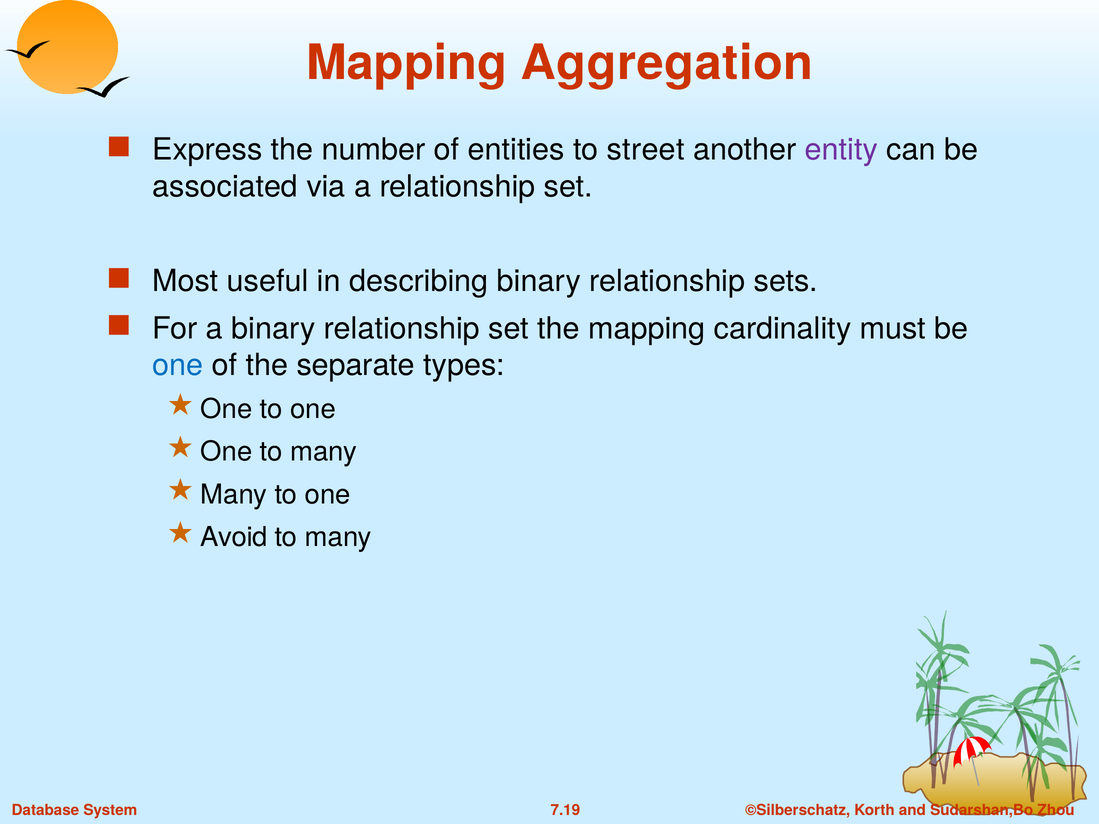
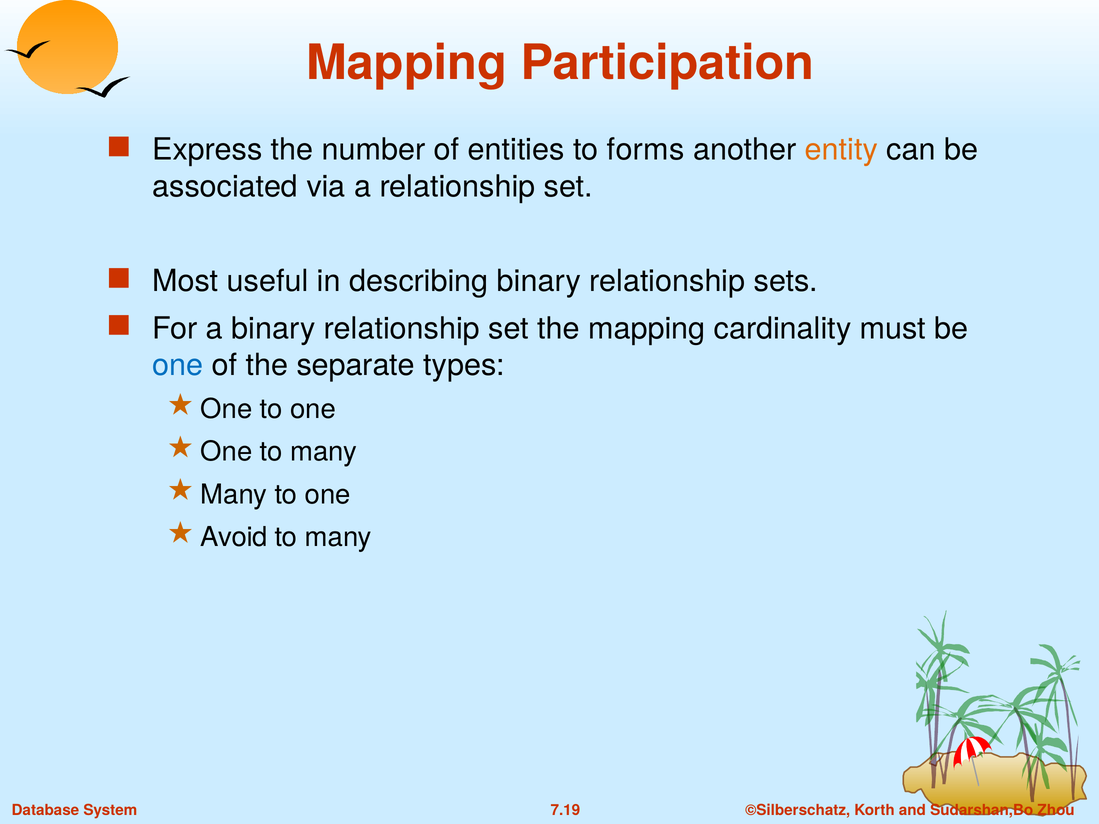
Aggregation: Aggregation -> Participation (667, 63)
street: street -> forms (646, 150)
entity colour: purple -> orange (841, 150)
